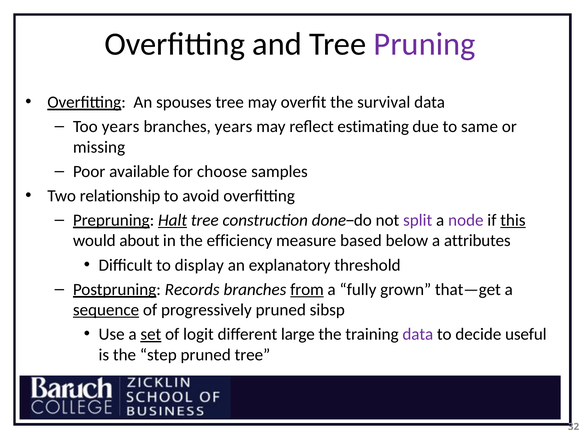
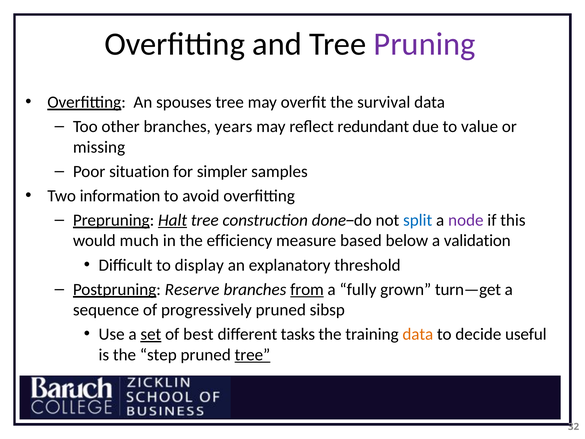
Too years: years -> other (121, 127)
estimating: estimating -> redundant (373, 127)
same: same -> value (480, 127)
available: available -> situation (139, 171)
choose: choose -> simpler (222, 171)
relationship: relationship -> information (120, 196)
split colour: purple -> blue (418, 220)
this underline: present -> none (513, 220)
about: about -> much (139, 241)
attributes: attributes -> validation (477, 241)
Records: Records -> Reserve (192, 289)
that—get: that—get -> turn—get (468, 289)
sequence underline: present -> none (106, 310)
logit: logit -> best (198, 334)
large: large -> tasks (298, 334)
data colour: purple -> orange (418, 334)
tree underline: none -> present (252, 355)
